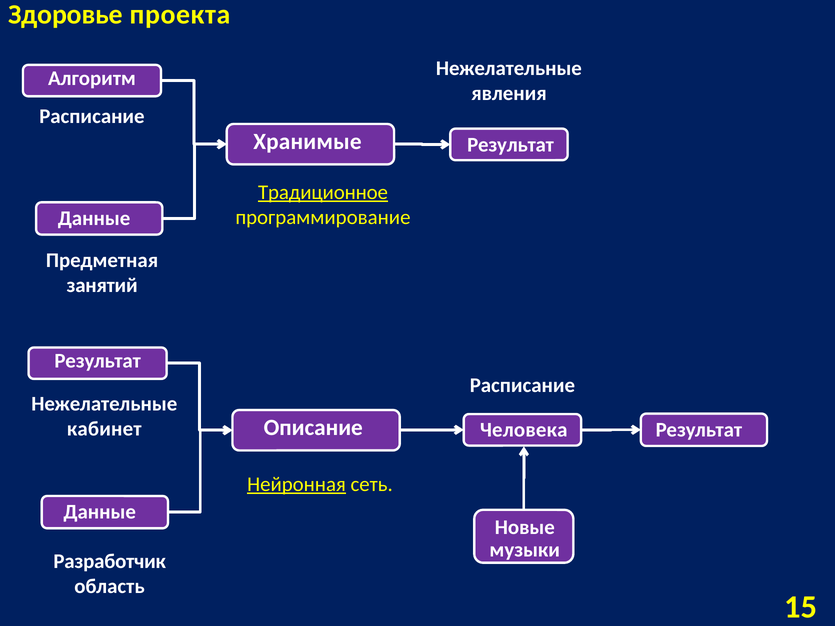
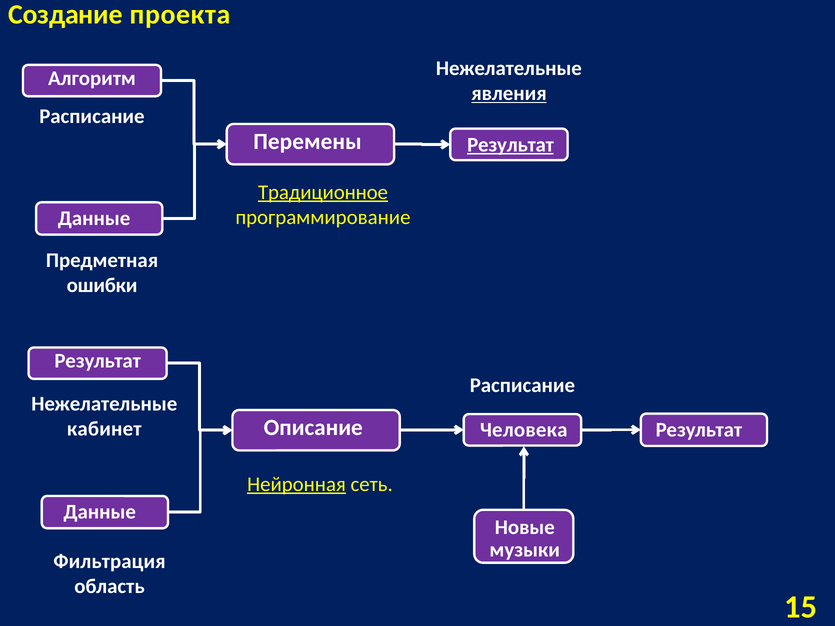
Здоровье: Здоровье -> Создание (65, 15)
явления underline: none -> present (509, 94)
Хранимые: Хранимые -> Перемены (307, 142)
Результат underline: none -> present (510, 145)
занятий: занятий -> ошибки (102, 286)
Разработчик: Разработчик -> Фильтрация (110, 562)
